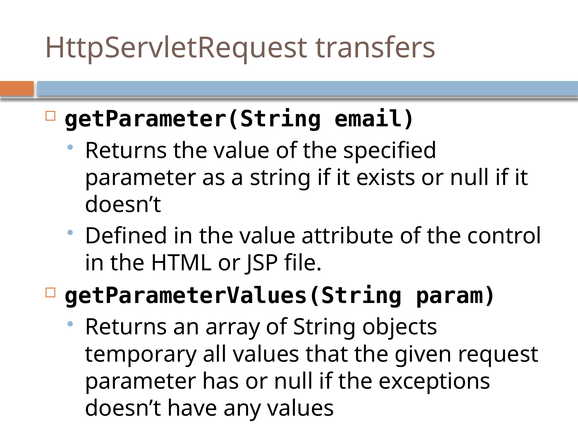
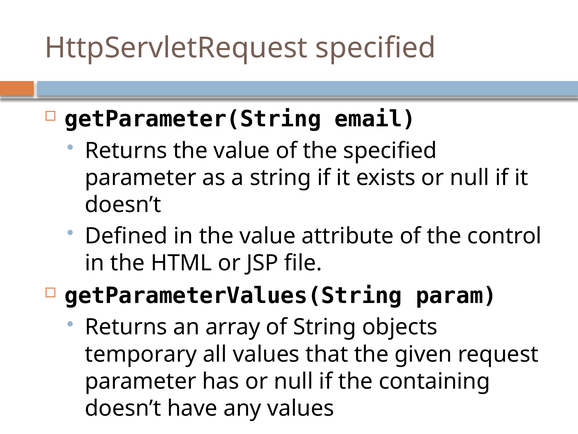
HttpServletRequest transfers: transfers -> specified (376, 48)
exceptions: exceptions -> containing (435, 381)
